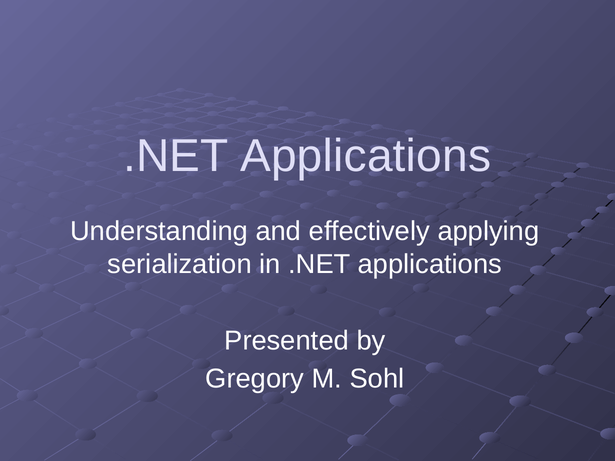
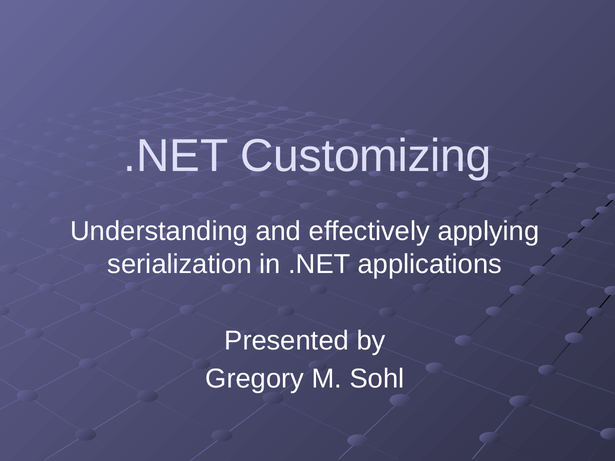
Applications: Applications -> Customizing (366, 156)
